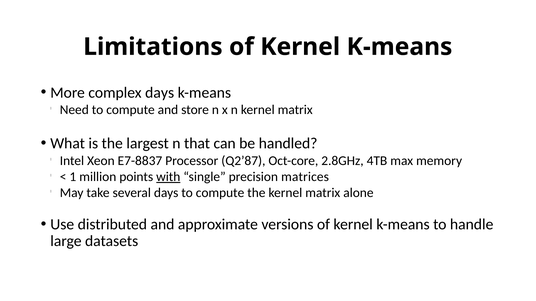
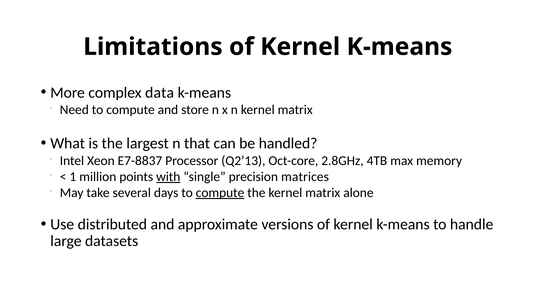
complex days: days -> data (160, 93)
Q2’87: Q2’87 -> Q2’13 (243, 161)
compute underline: none -> present (220, 193)
